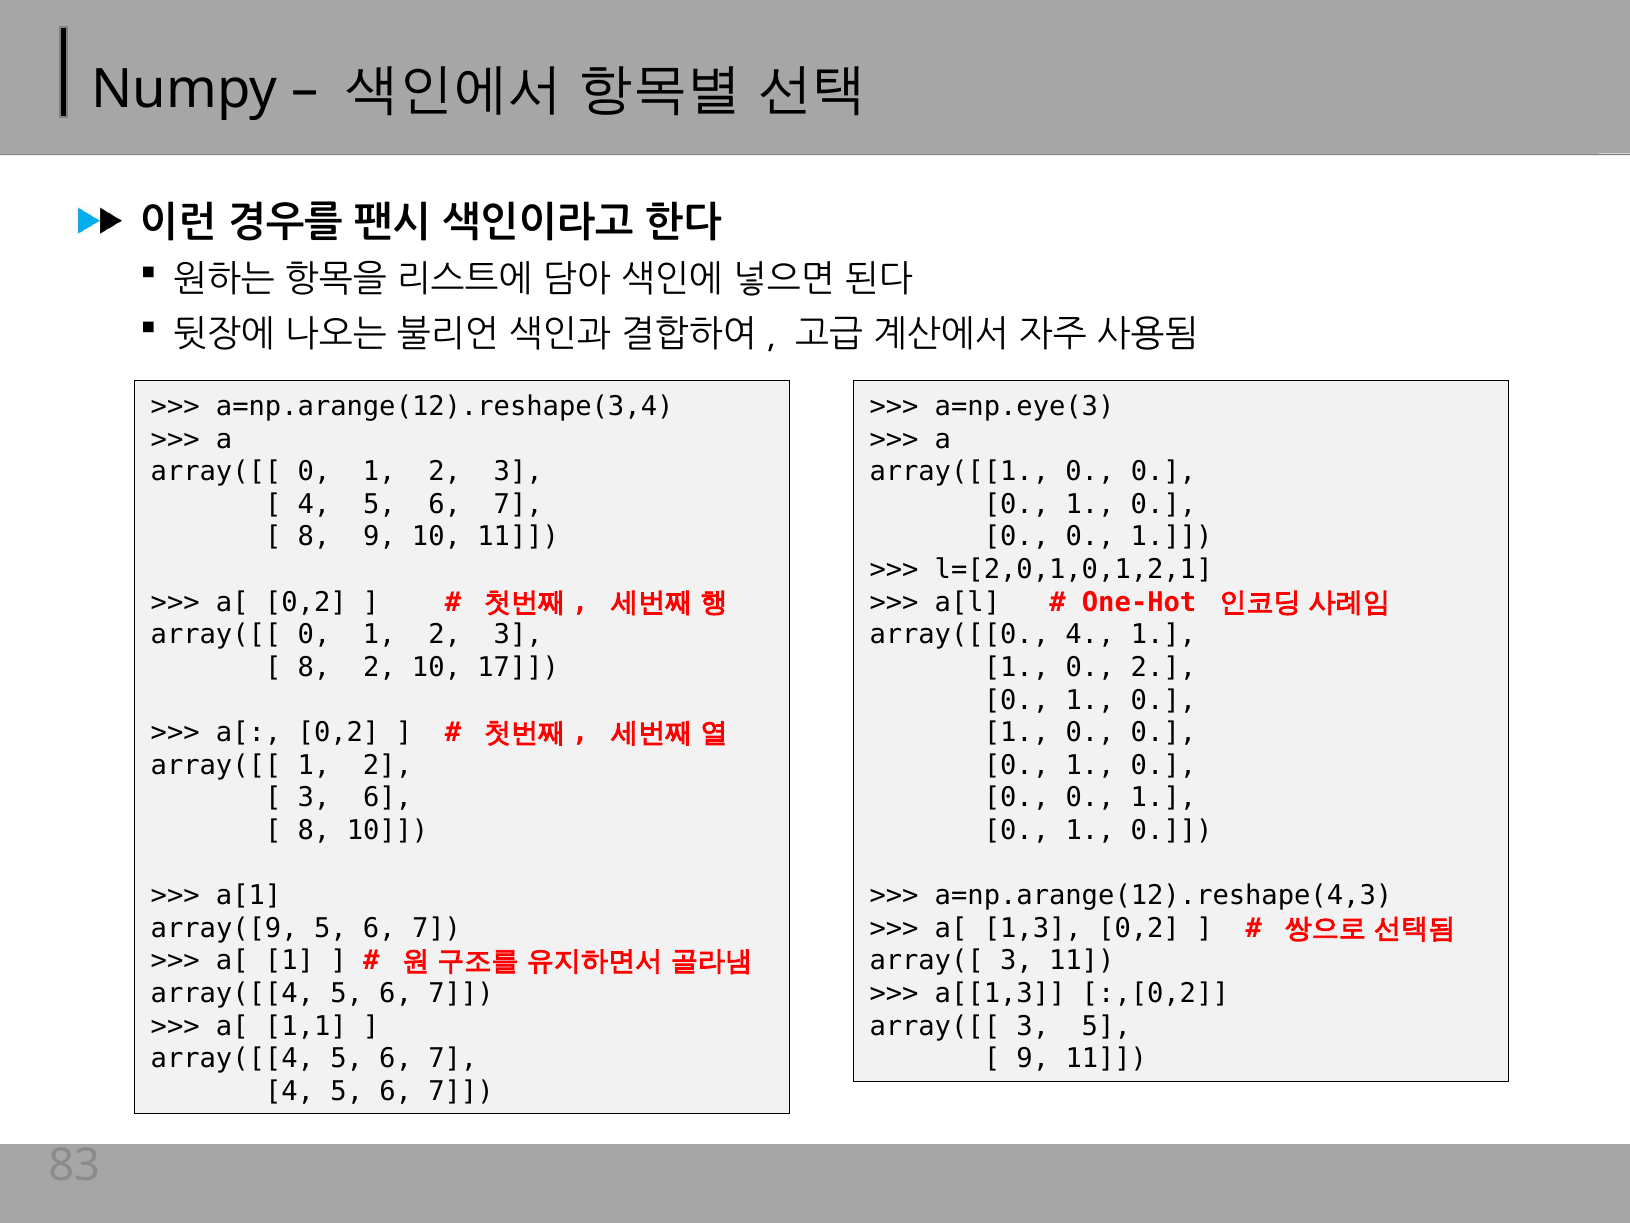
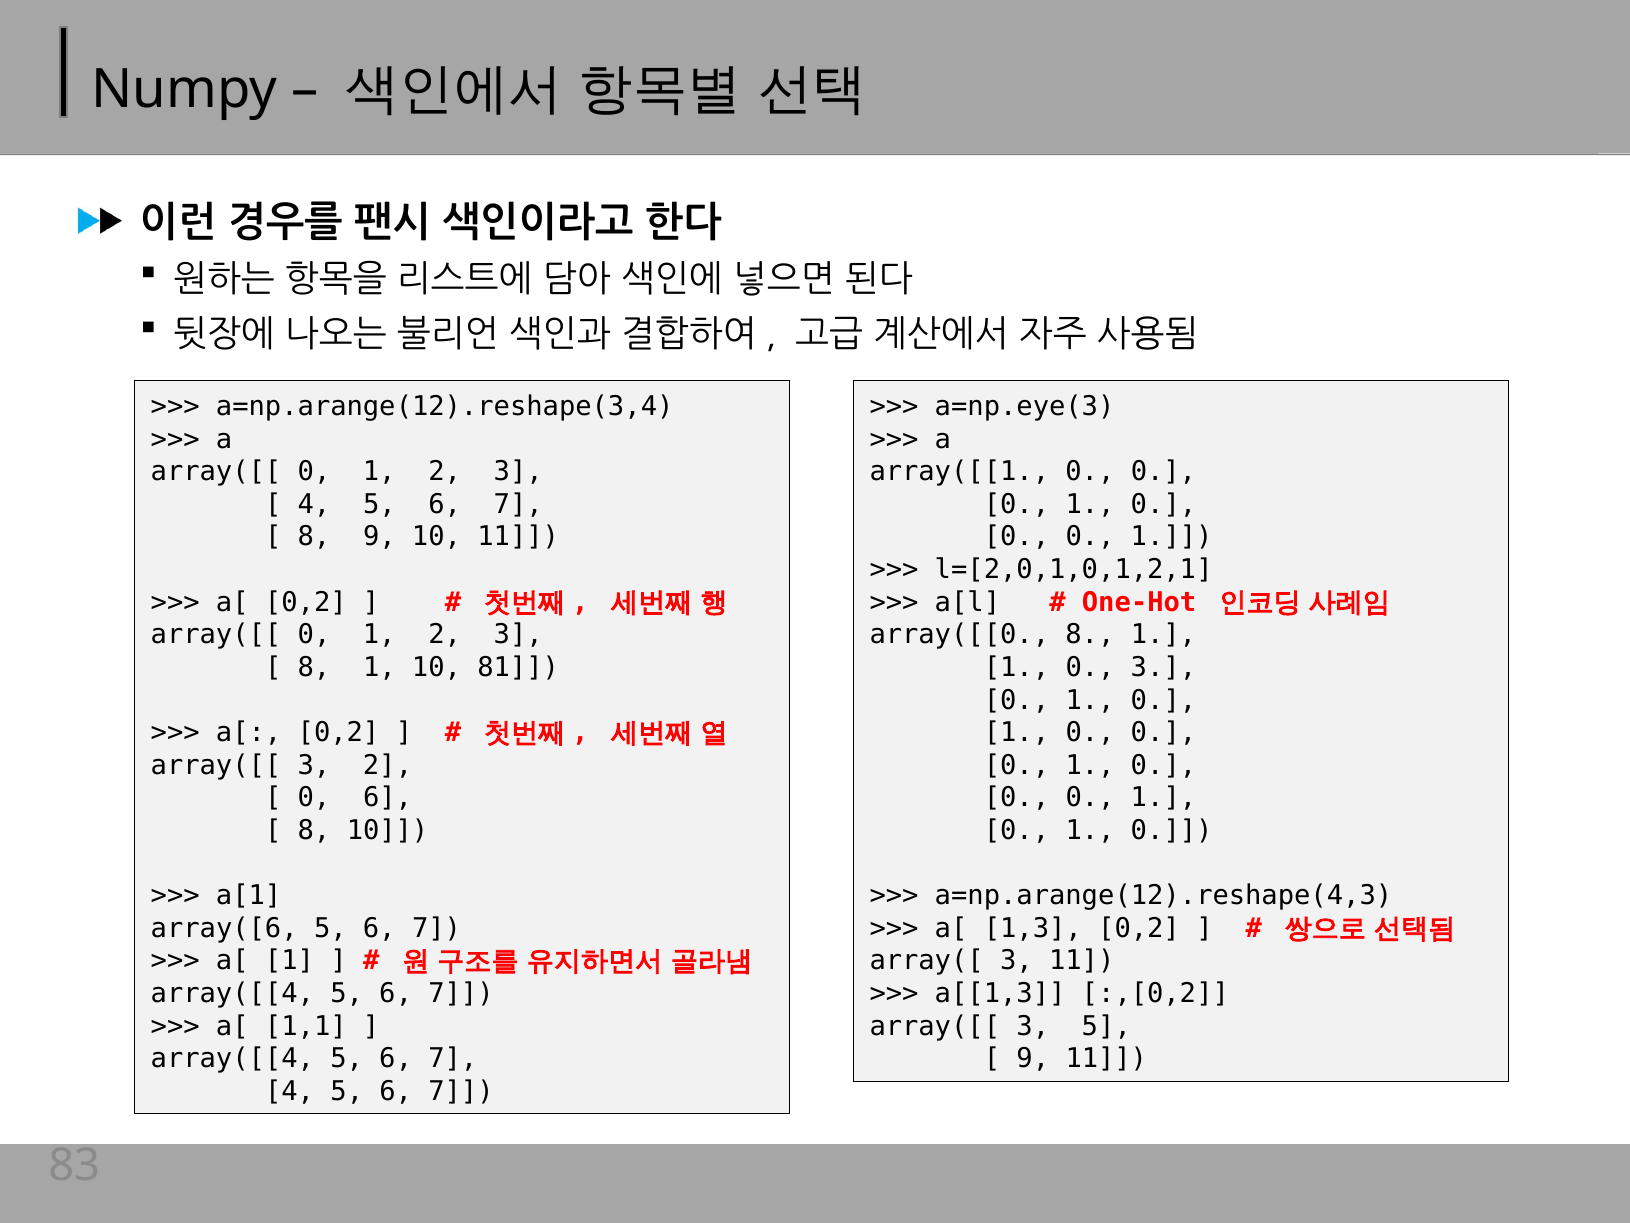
array([[0 4: 4 -> 8 (1090, 635)
2: 2 -> 1 (379, 667)
17: 17 -> 81 (518, 667)
0 2: 2 -> 3 (1163, 667)
1: 1 -> 3 (314, 765)
3: 3 -> 0 (314, 798)
array([9: array([9 -> array([6 (224, 928)
